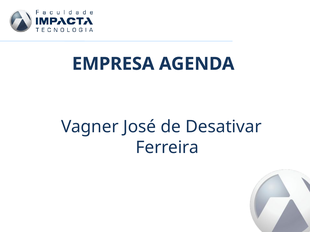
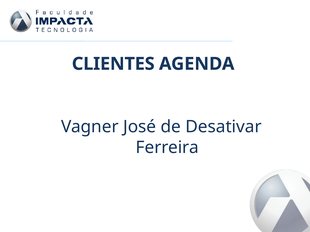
EMPRESA: EMPRESA -> CLIENTES (113, 64)
